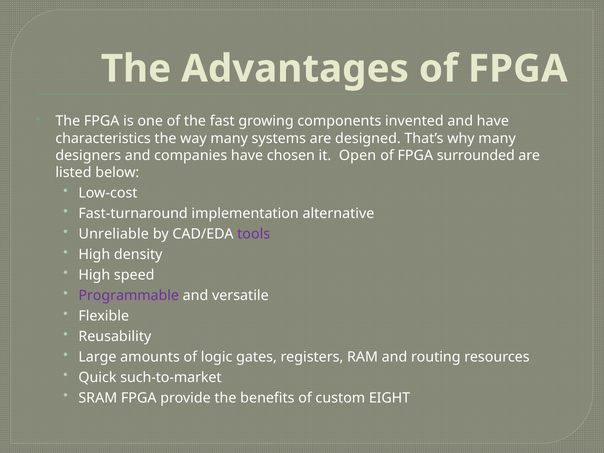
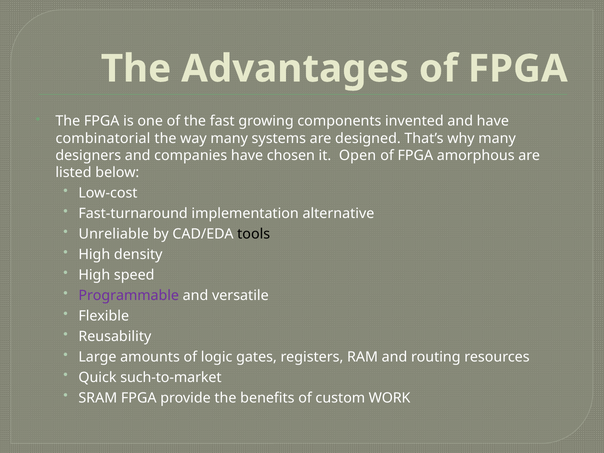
characteristics: characteristics -> combinatorial (103, 138)
surrounded: surrounded -> amorphous (476, 156)
tools colour: purple -> black (254, 234)
EIGHT: EIGHT -> WORK (389, 398)
